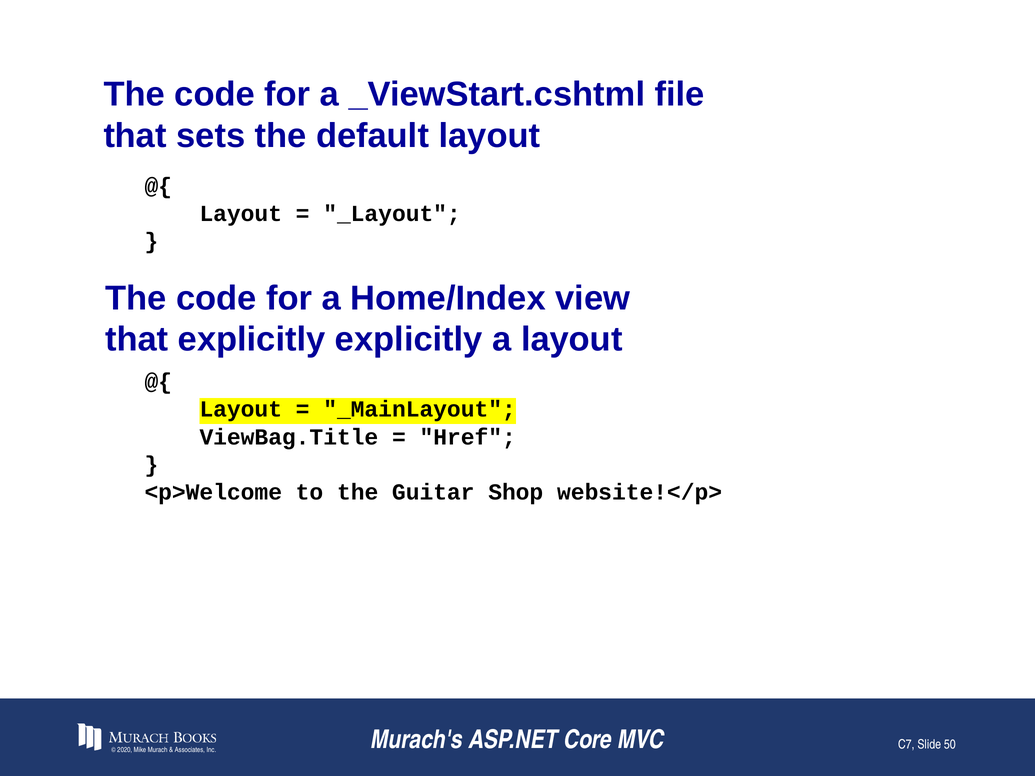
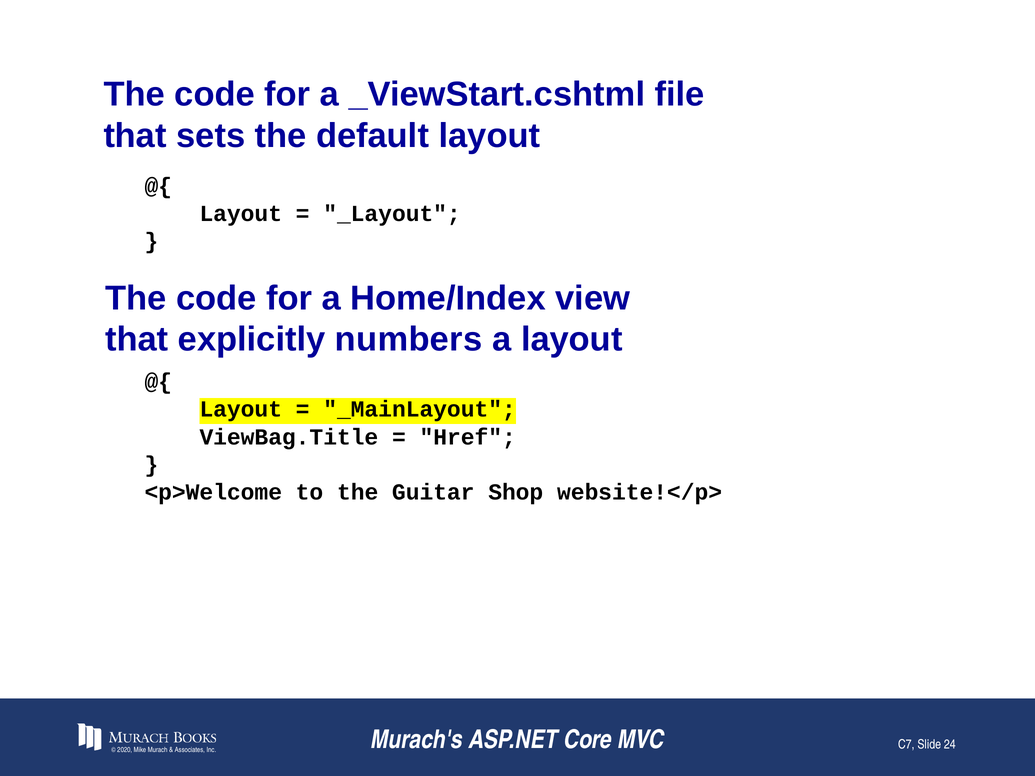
explicitly explicitly: explicitly -> numbers (409, 340)
50: 50 -> 24 (950, 745)
